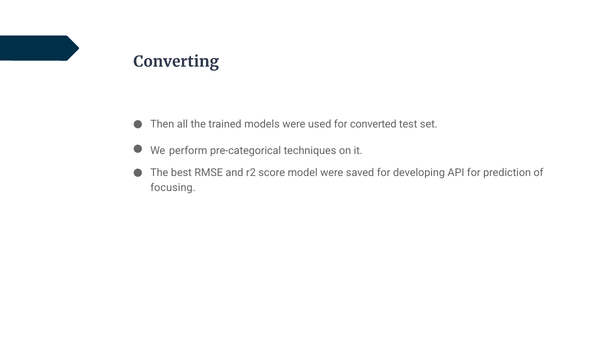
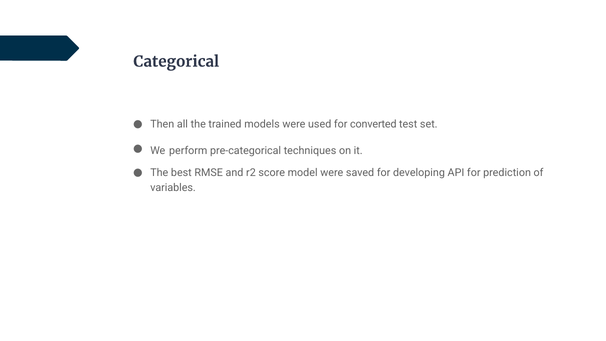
Converting: Converting -> Categorical (176, 62)
focusing: focusing -> variables (173, 188)
